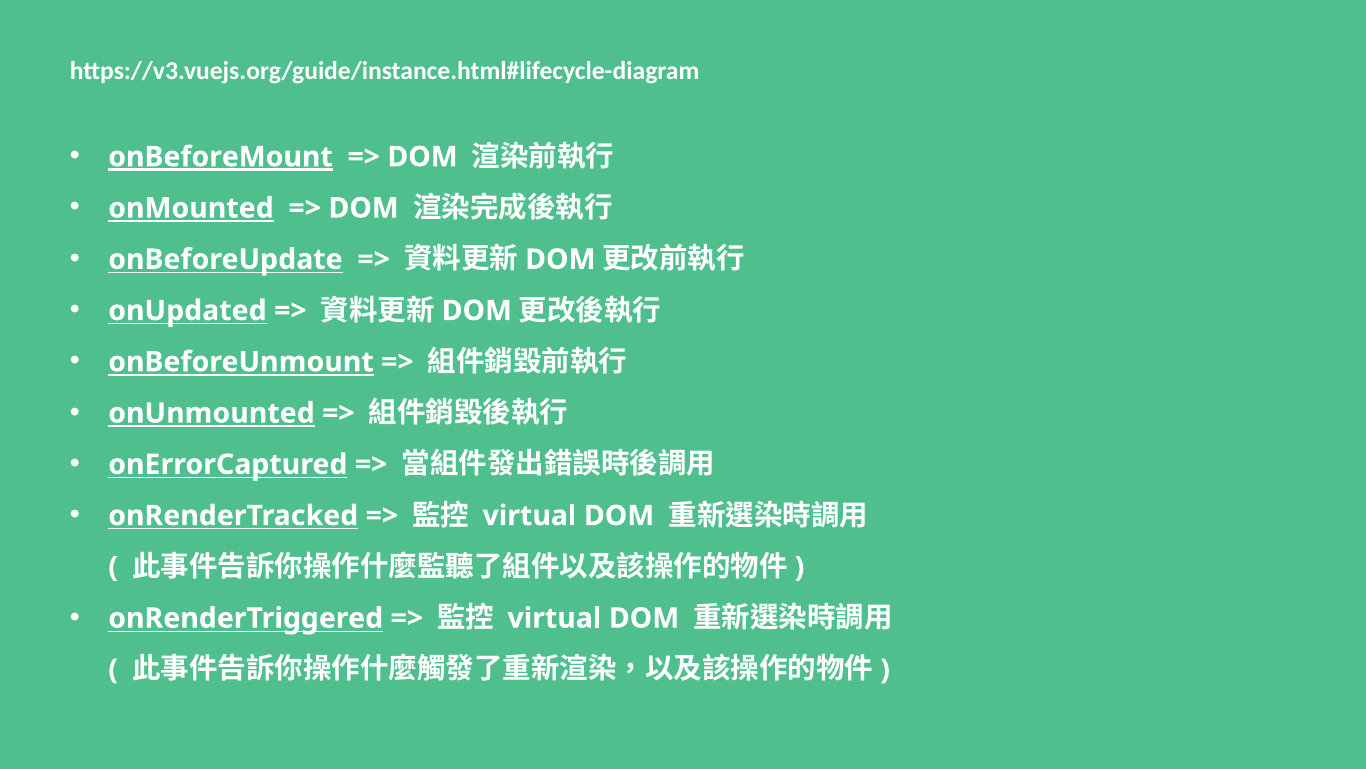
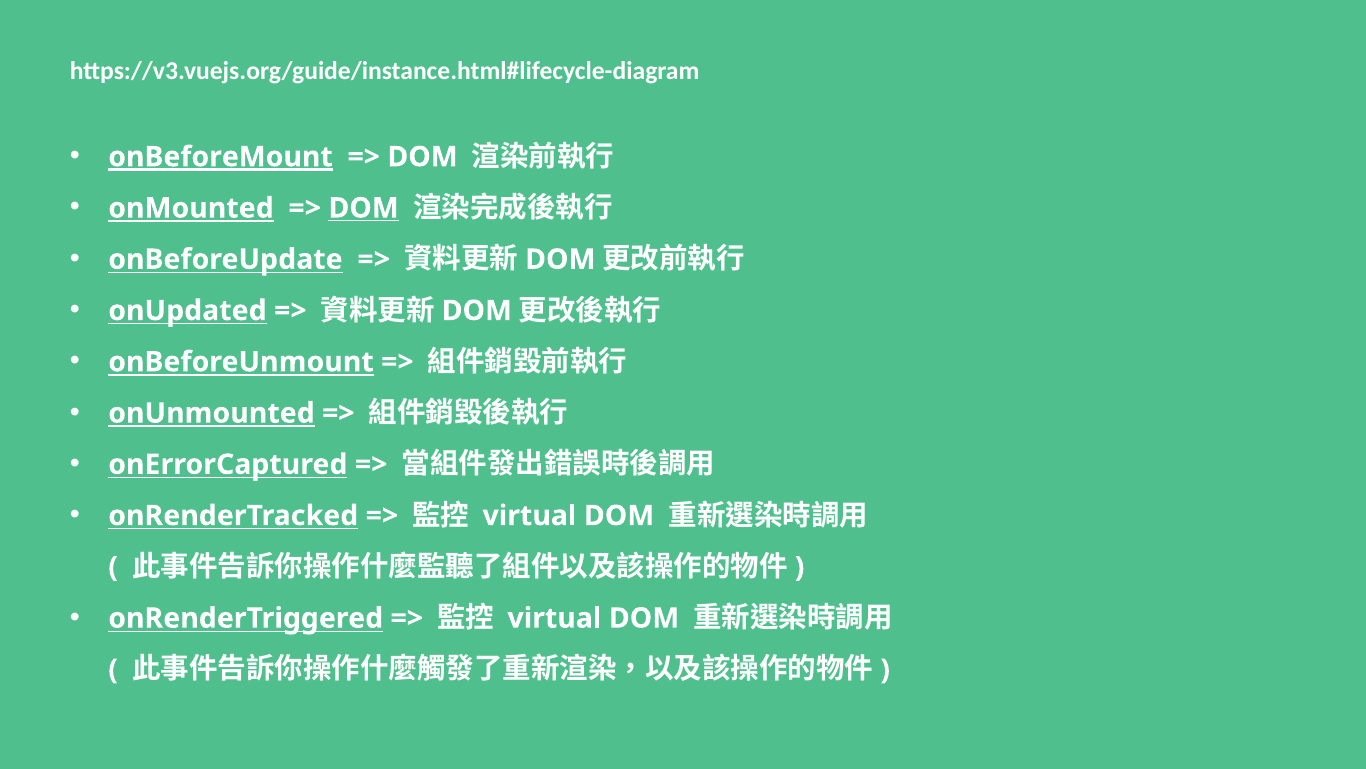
DOM underline: none -> present (364, 208)
